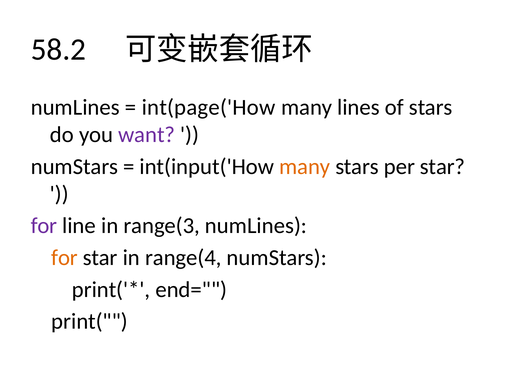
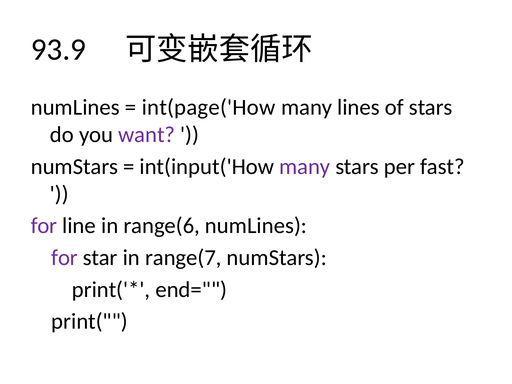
58.2: 58.2 -> 93.9 (58, 50)
many colour: orange -> purple (305, 167)
per star: star -> fast (442, 167)
range(3: range(3 -> range(6 (162, 226)
for colour: orange -> purple (65, 258)
range(4: range(4 -> range(7 (183, 258)
